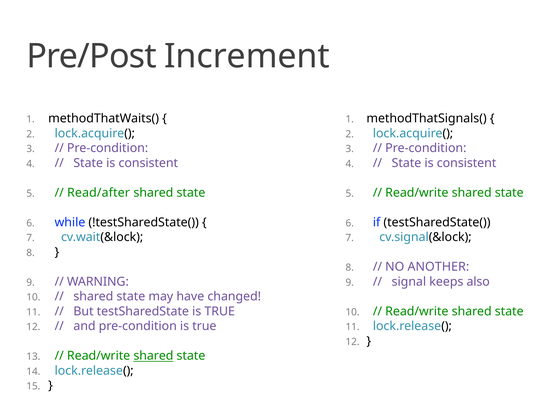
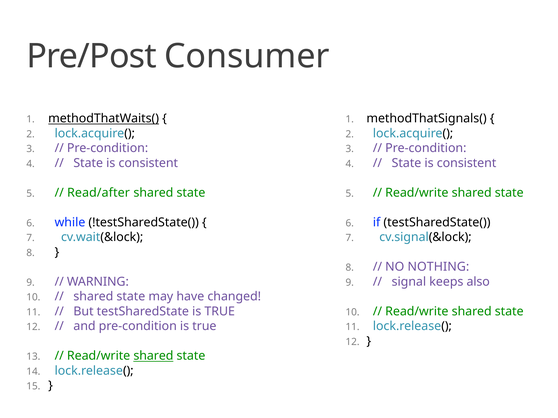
Increment: Increment -> Consumer (247, 56)
methodThatWaits( underline: none -> present (104, 119)
ANOTHER: ANOTHER -> NOTHING (438, 267)
